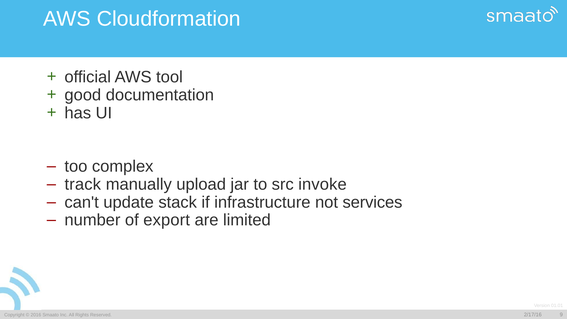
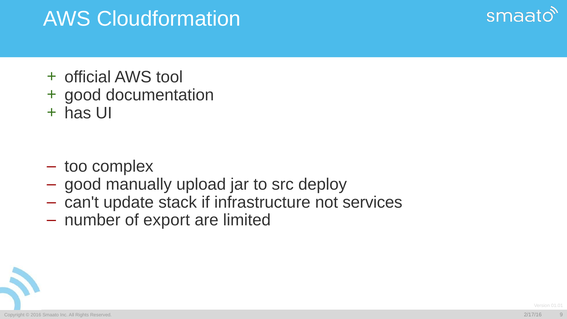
track: track -> good (83, 184)
invoke: invoke -> deploy (323, 184)
